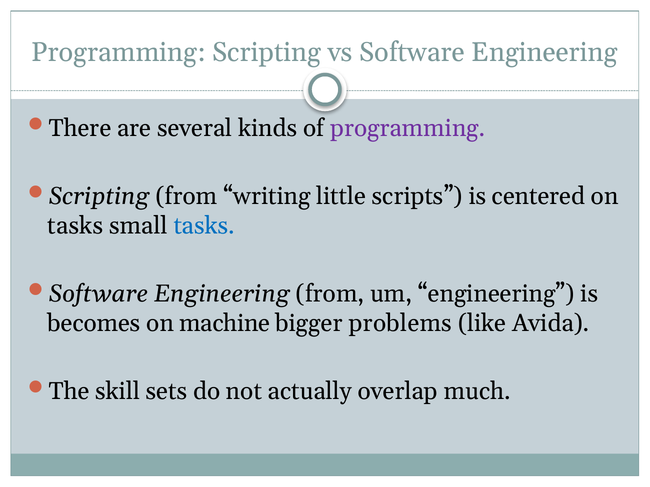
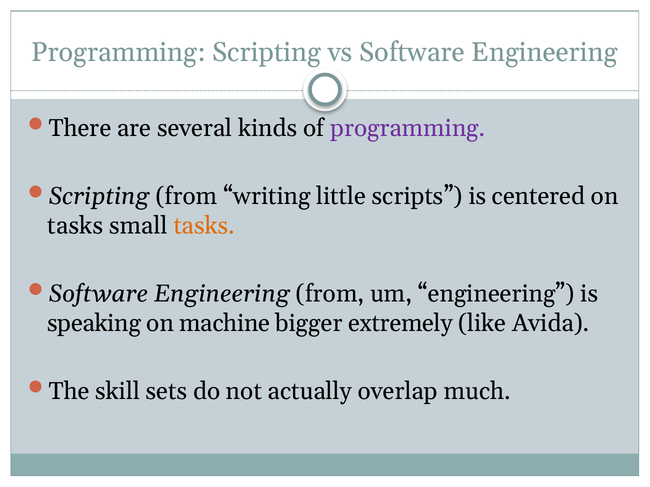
tasks colour: blue -> orange (204, 226)
becomes: becomes -> speaking (94, 323)
problems: problems -> extremely (400, 323)
